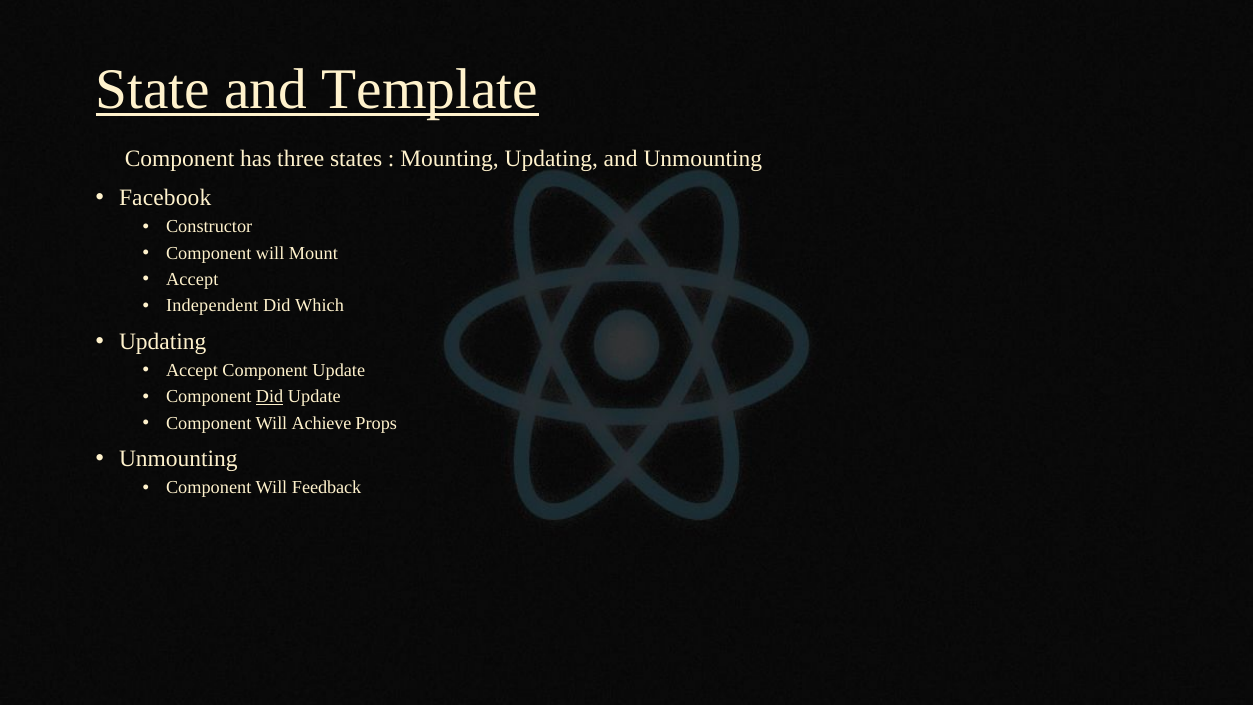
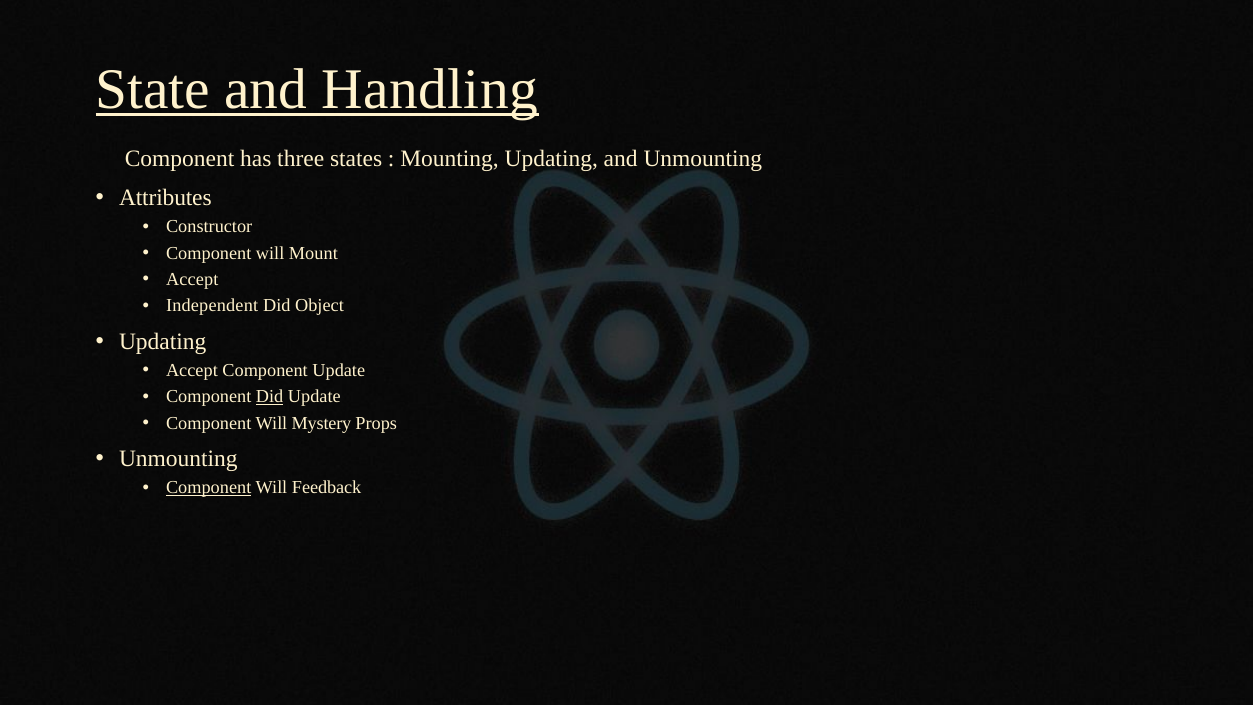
Template: Template -> Handling (430, 89)
Facebook: Facebook -> Attributes (165, 198)
Which: Which -> Object (320, 306)
Achieve: Achieve -> Mystery (321, 423)
Component underline: none -> present (209, 488)
